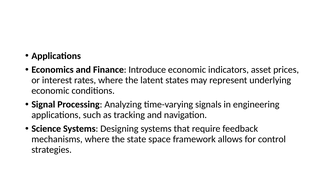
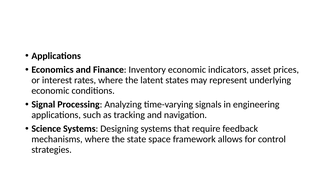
Introduce: Introduce -> Inventory (147, 70)
